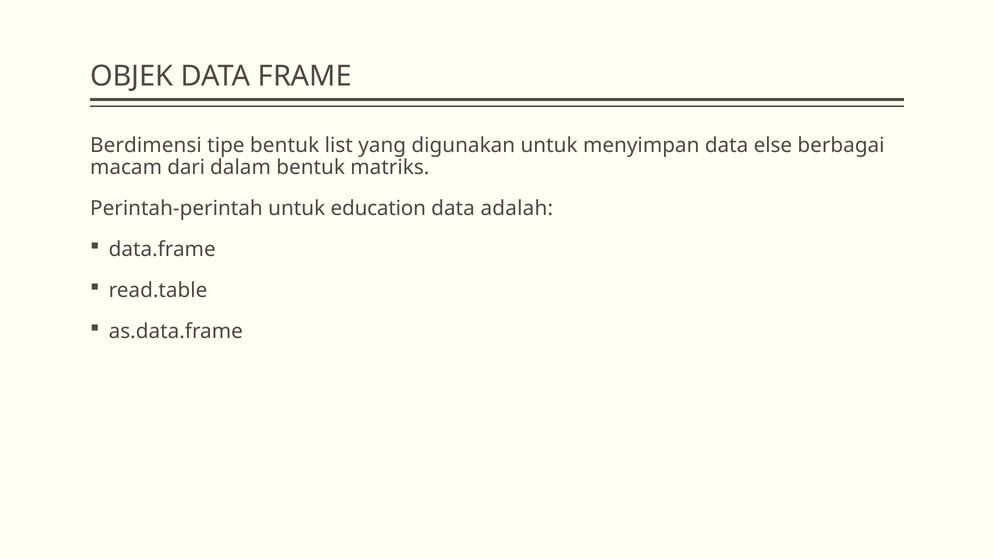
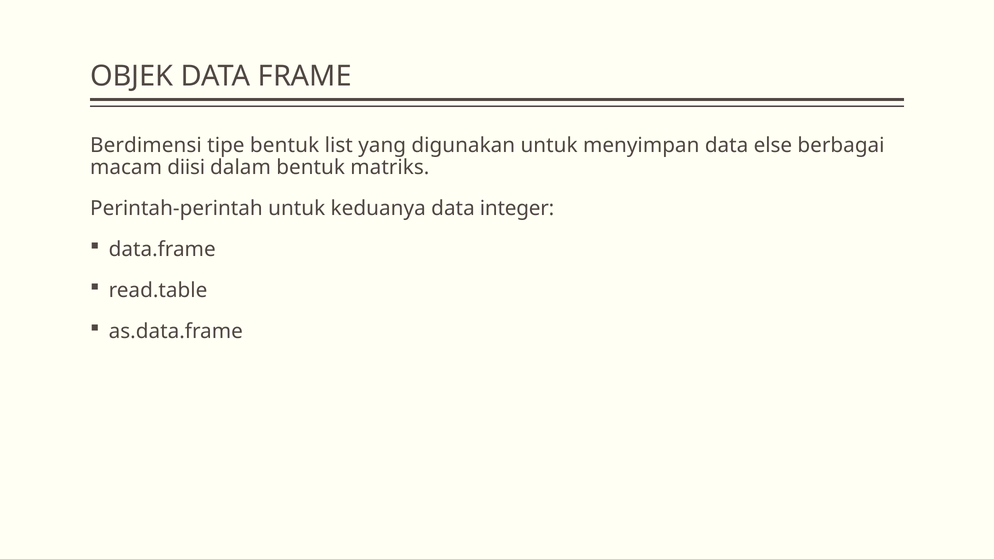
dari: dari -> diisi (186, 168)
education: education -> keduanya (378, 209)
adalah: adalah -> integer (517, 209)
